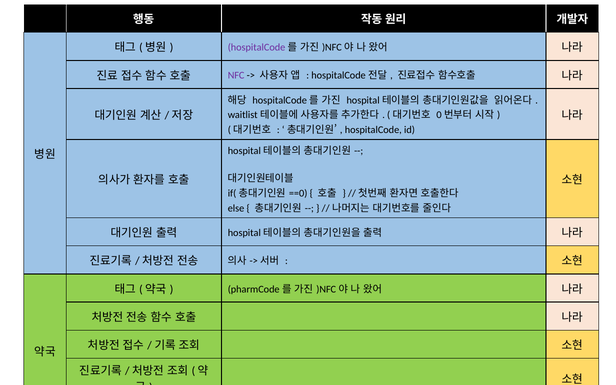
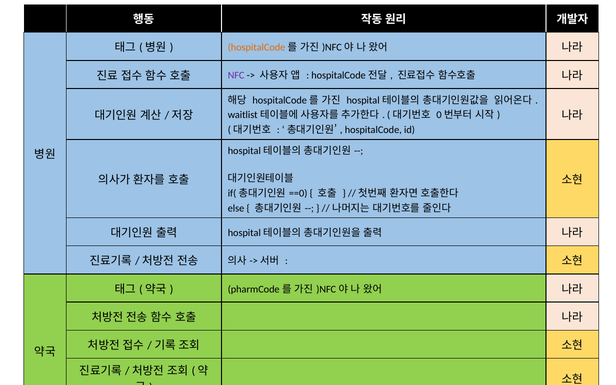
hospitalCode colour: purple -> orange (256, 47)
